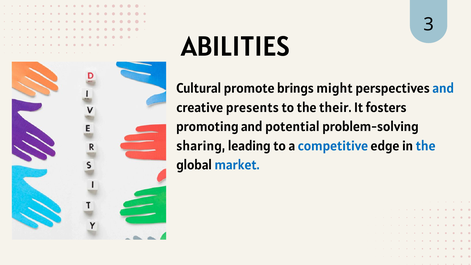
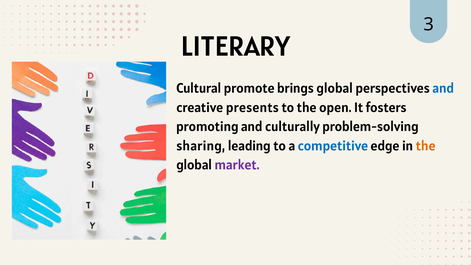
ABILITIES: ABILITIES -> LITERARY (236, 47)
brings might: might -> global (335, 88)
their: their -> open (335, 108)
potential: potential -> culturally (292, 127)
the colour: blue -> orange (426, 146)
market colour: blue -> purple (237, 165)
